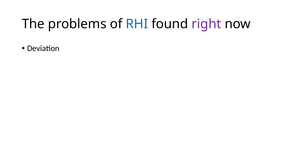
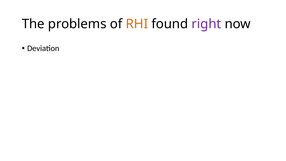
RHI colour: blue -> orange (137, 24)
